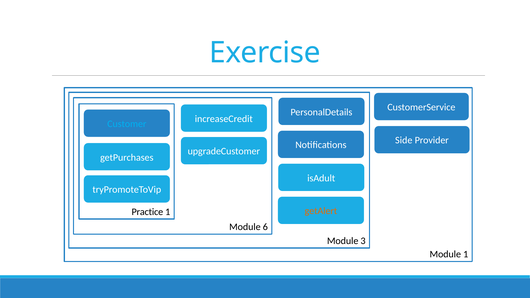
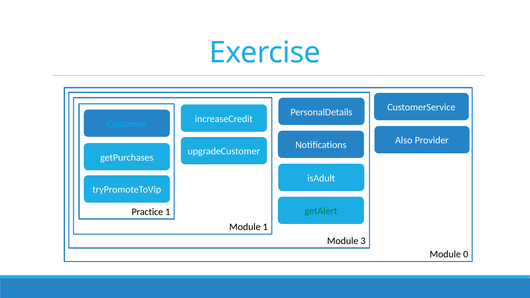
Side: Side -> Also (404, 140)
getAlert colour: orange -> green (321, 211)
Module 6: 6 -> 1 (265, 227)
Module 1: 1 -> 0 (466, 254)
